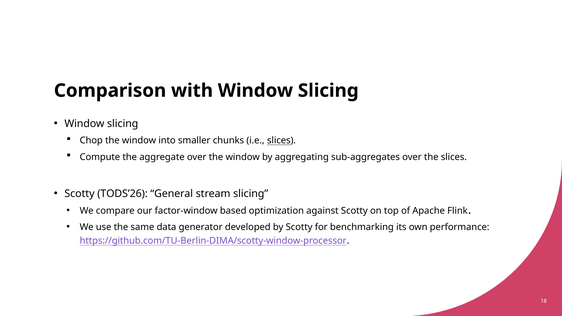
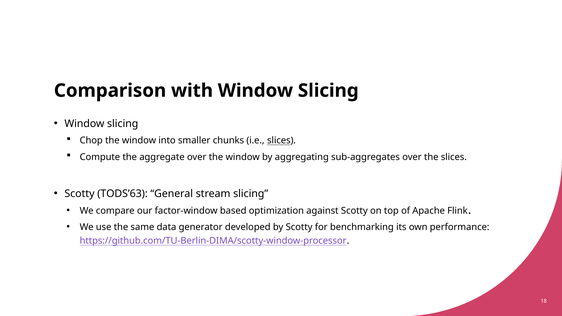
TODS’26: TODS’26 -> TODS’63 (122, 194)
